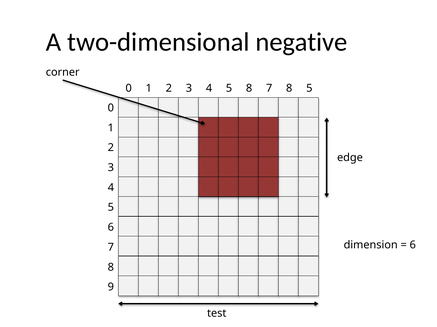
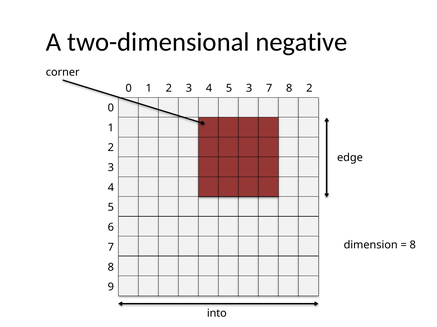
5 8: 8 -> 3 (249, 89)
8 5: 5 -> 2 (309, 89)
6: 6 -> 8 (413, 245)
test: test -> into (217, 314)
